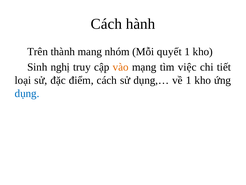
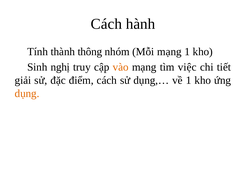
Trên: Trên -> Tính (38, 52)
mang: mang -> thông (90, 52)
Mỗi quyết: quyết -> mạng (169, 52)
loại: loại -> giải (23, 80)
dụng colour: blue -> orange (27, 93)
